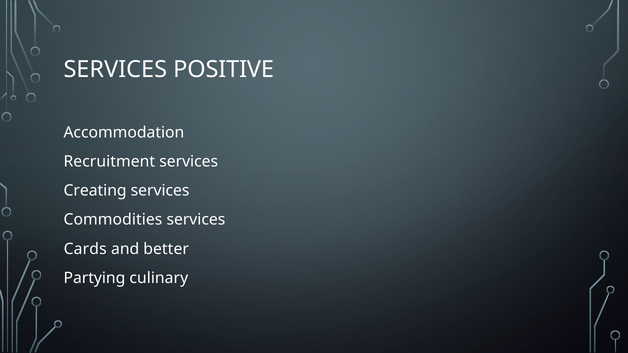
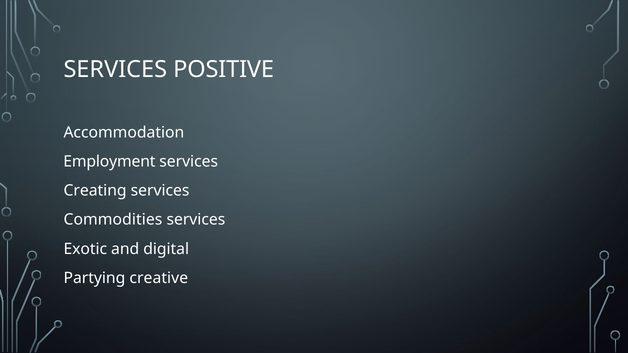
Recruitment: Recruitment -> Employment (109, 162)
Cards: Cards -> Exotic (85, 249)
better: better -> digital (166, 249)
culinary: culinary -> creative (159, 278)
